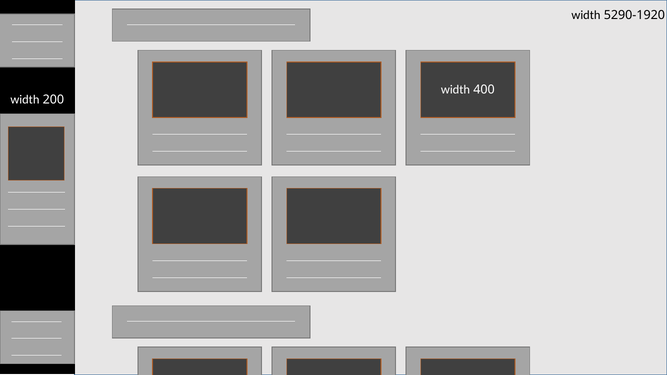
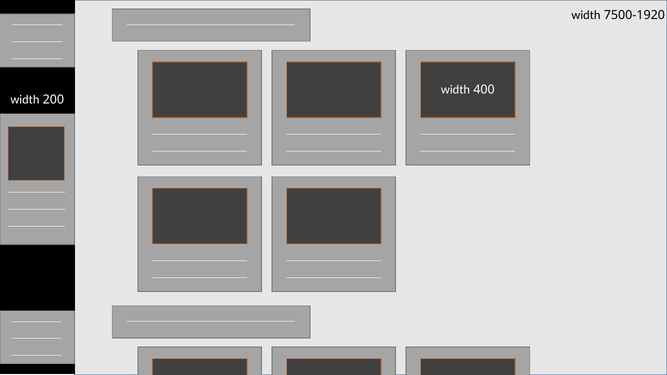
5290-1920: 5290-1920 -> 7500-1920 (634, 15)
